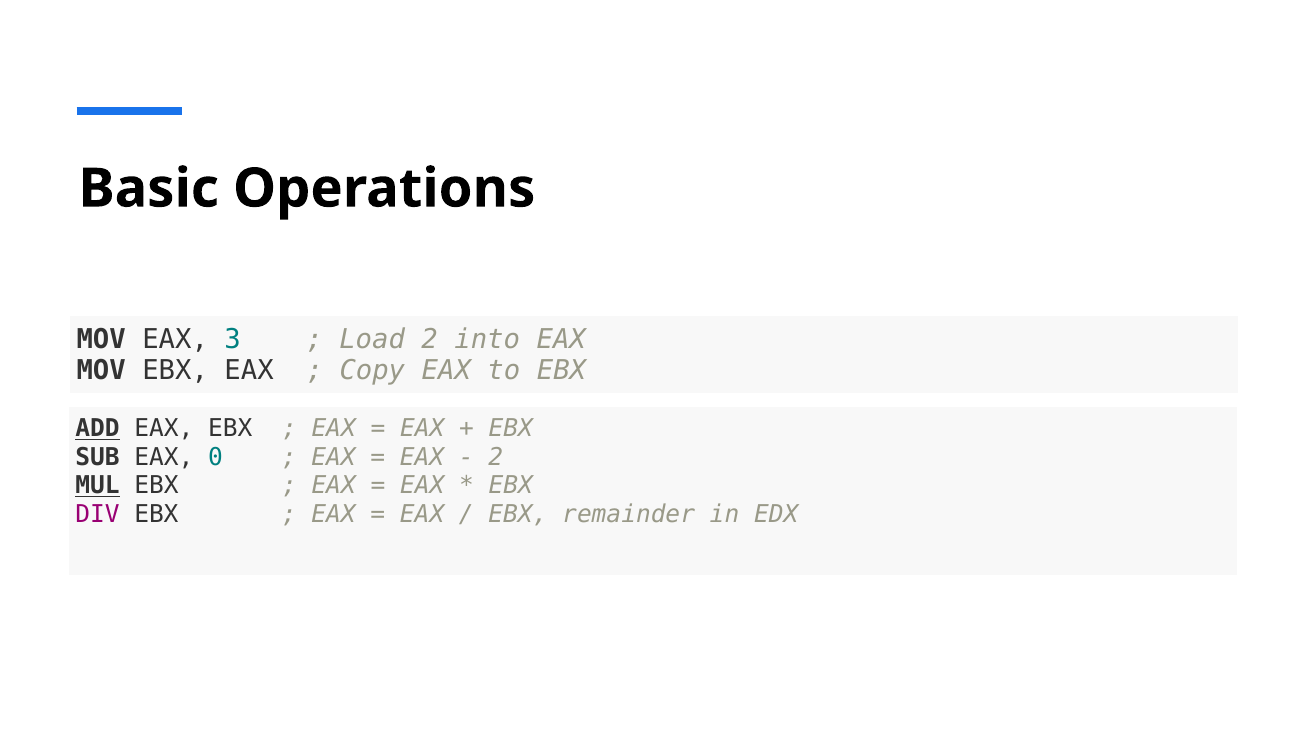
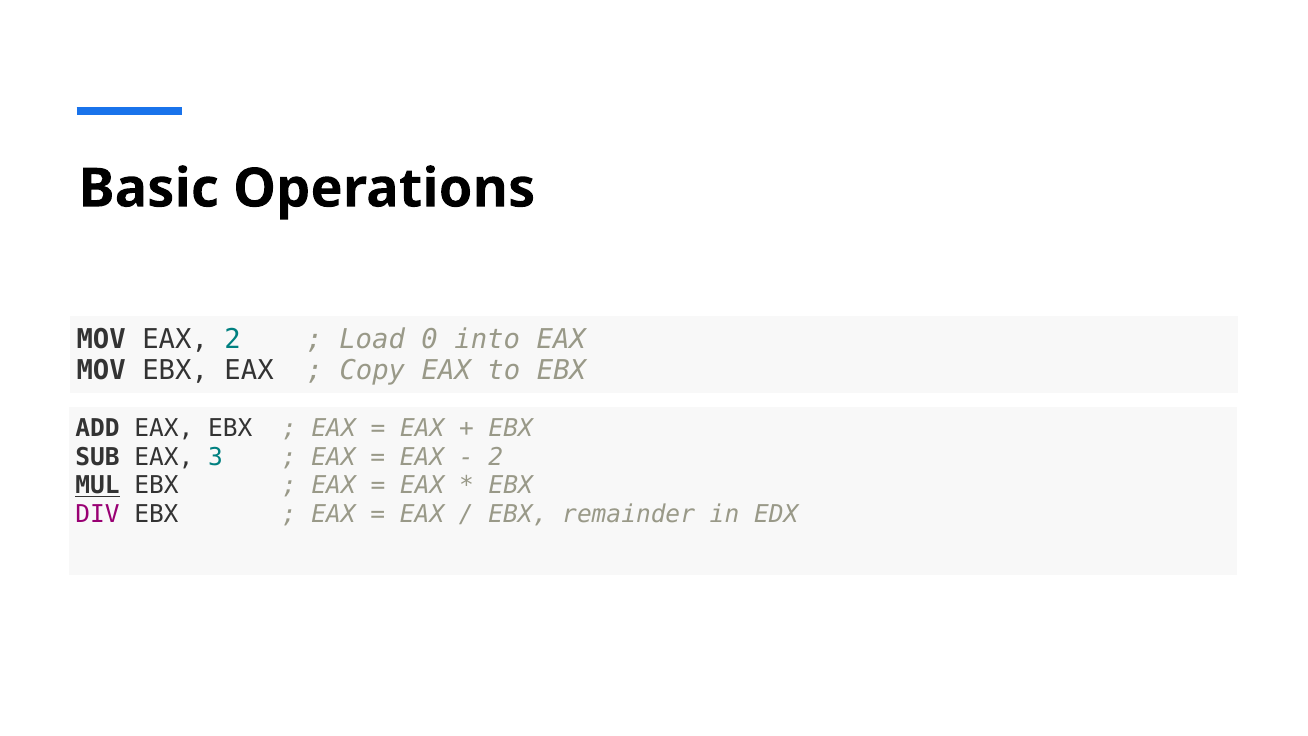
EAX 3: 3 -> 2 (233, 339)
Load 2: 2 -> 0 (430, 339)
ADD underline: present -> none (98, 429)
0: 0 -> 3 (216, 457)
